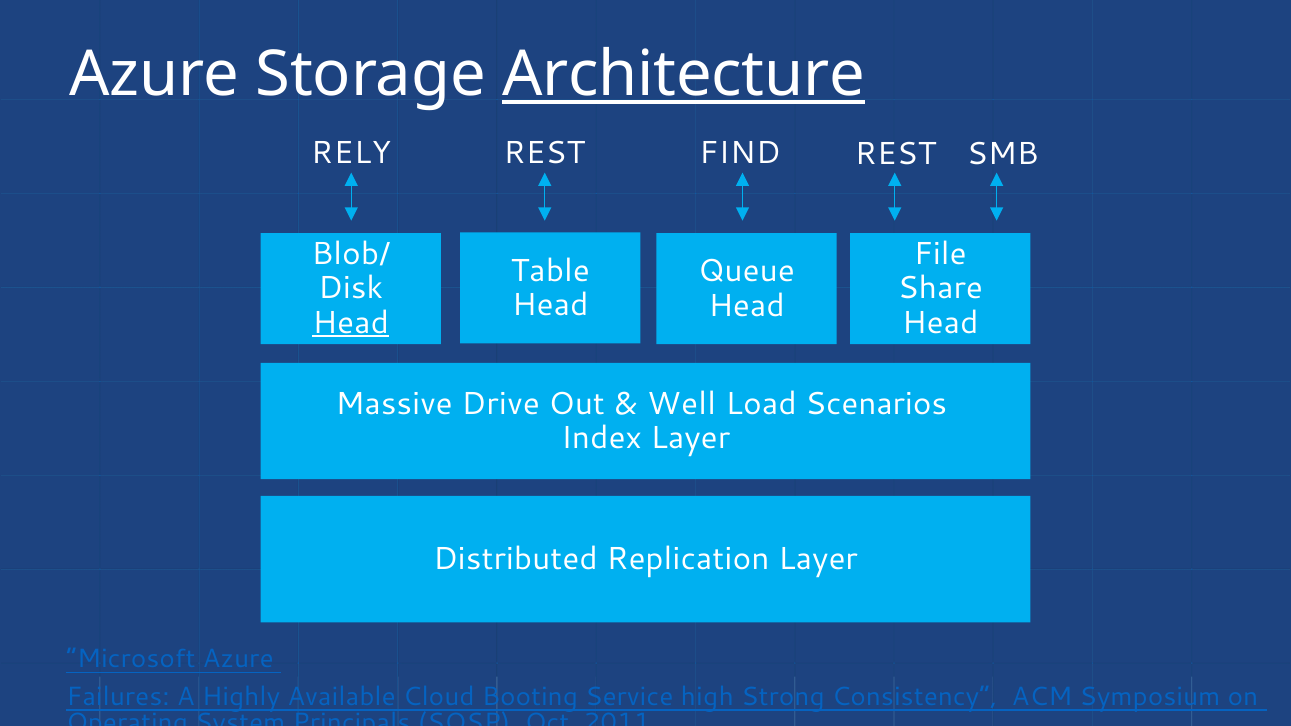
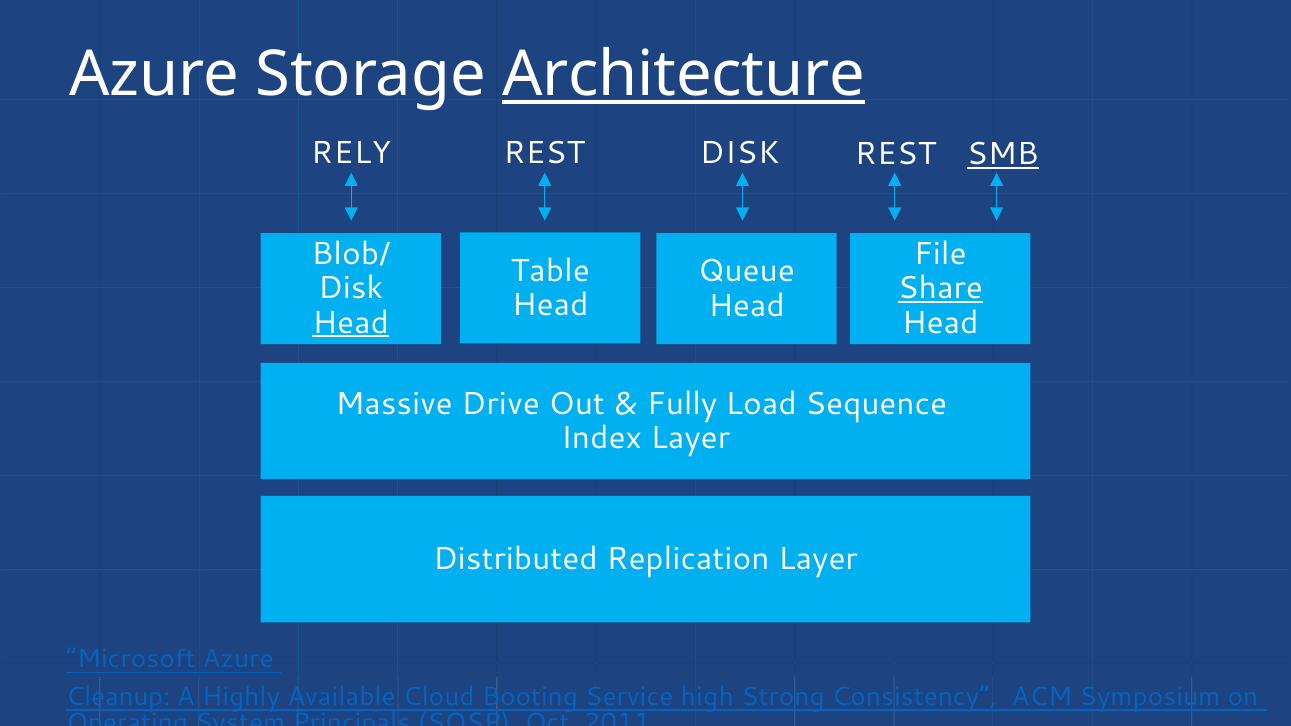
REST FIND: FIND -> DISK (740, 153)
SMB underline: none -> present (1003, 154)
Share underline: none -> present (940, 289)
Well: Well -> Fully (682, 404)
Scenarios: Scenarios -> Sequence (876, 404)
Failures: Failures -> Cleanup (118, 697)
